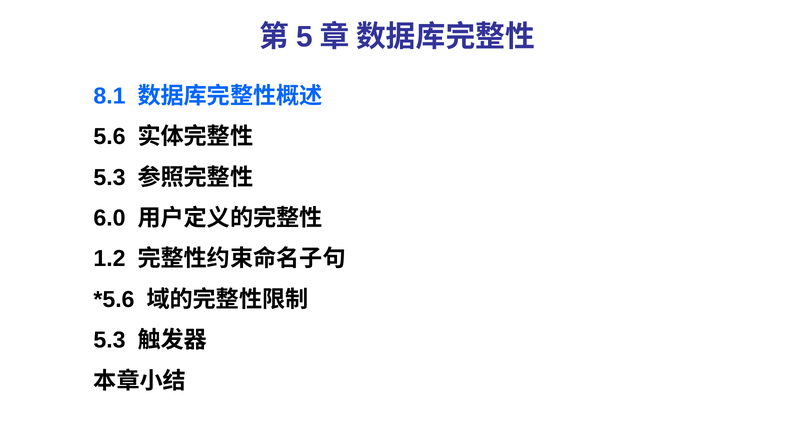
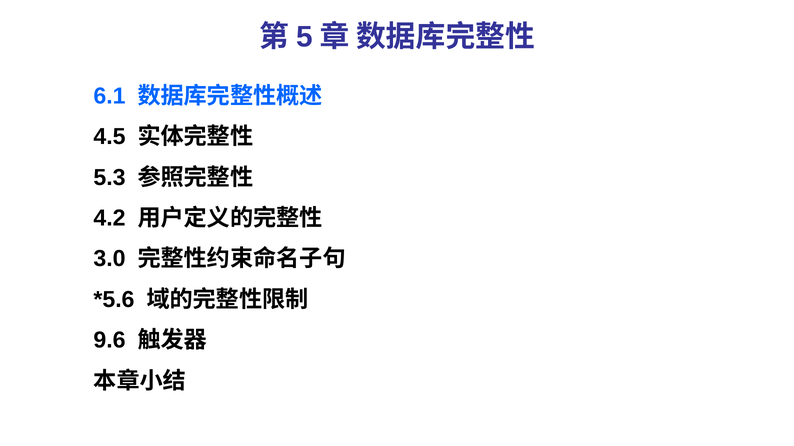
8.1: 8.1 -> 6.1 (110, 96)
5.6: 5.6 -> 4.5 (110, 137)
6.0: 6.0 -> 4.2 (110, 218)
1.2: 1.2 -> 3.0 (110, 259)
5.3: 5.3 -> 9.6 (110, 341)
